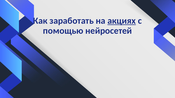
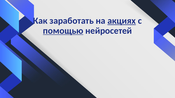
помощью underline: none -> present (63, 31)
